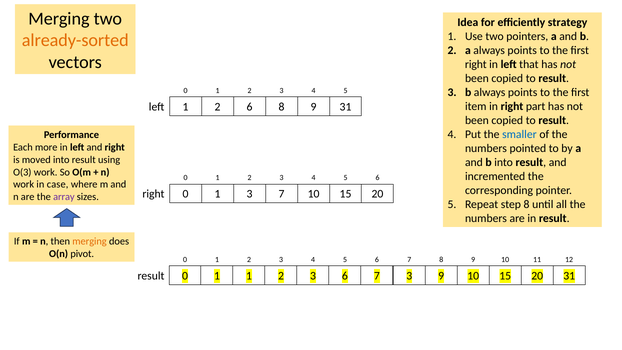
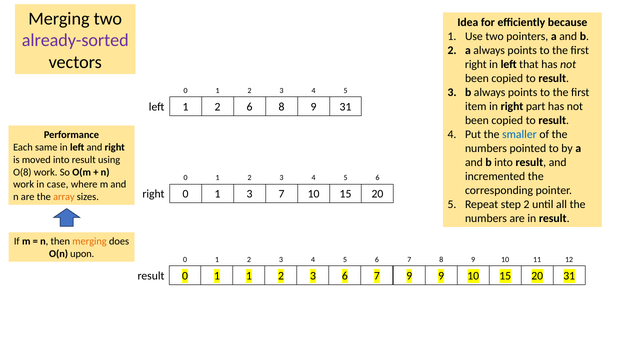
strategy: strategy -> because (568, 22)
already-sorted colour: orange -> purple (75, 40)
more: more -> same (46, 147)
O(3: O(3 -> O(8 (22, 172)
array colour: purple -> orange (64, 197)
step 8: 8 -> 2 (527, 204)
pivot: pivot -> upon (82, 254)
3: 3 -> 9 (409, 276)
